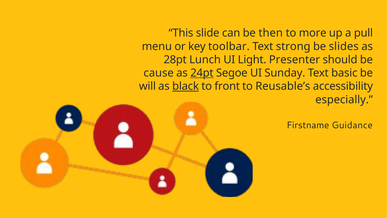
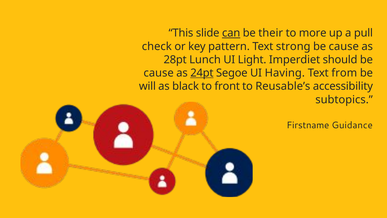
can underline: none -> present (231, 33)
then: then -> their (271, 33)
menu: menu -> check (157, 46)
toolbar: toolbar -> pattern (229, 46)
slides: slides -> cause (344, 46)
Presenter: Presenter -> Imperdiet (295, 60)
Sunday: Sunday -> Having (285, 73)
basic: basic -> from (344, 73)
black underline: present -> none (186, 86)
especially: especially -> subtopics (344, 99)
